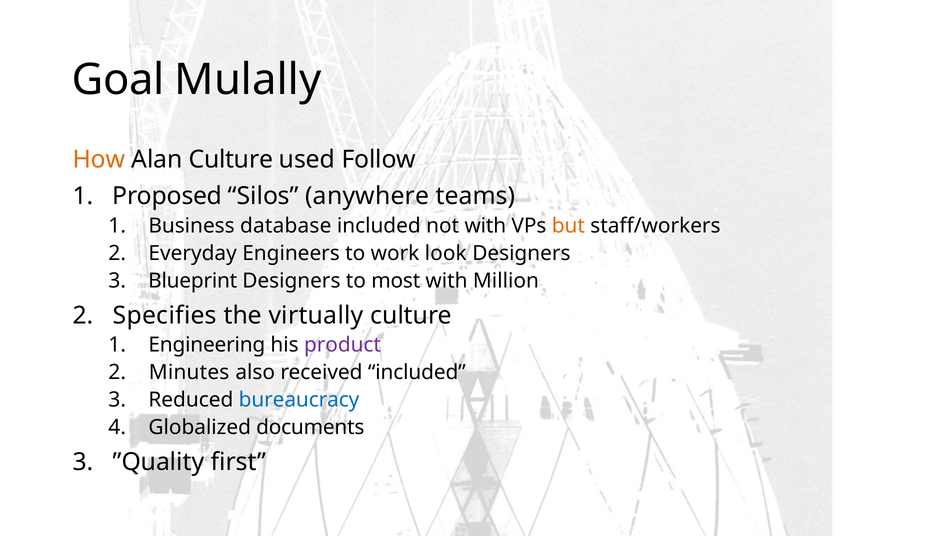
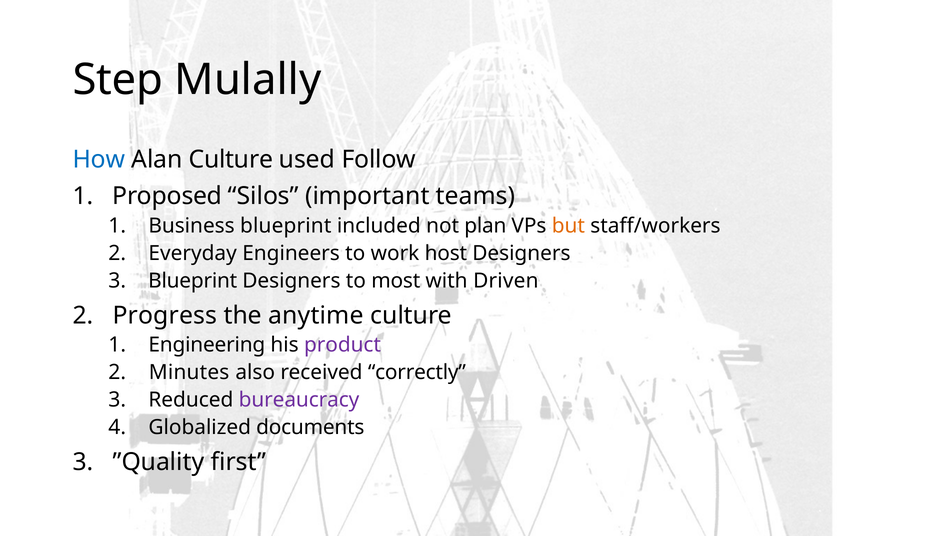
Goal: Goal -> Step (118, 80)
How colour: orange -> blue (99, 159)
anywhere: anywhere -> important (367, 196)
Business database: database -> blueprint (286, 226)
not with: with -> plan (485, 226)
look: look -> host (446, 253)
Million: Million -> Driven (506, 280)
Specifies: Specifies -> Progress (165, 315)
virtually: virtually -> anytime (316, 315)
received included: included -> correctly (417, 372)
bureaucracy colour: blue -> purple (299, 399)
